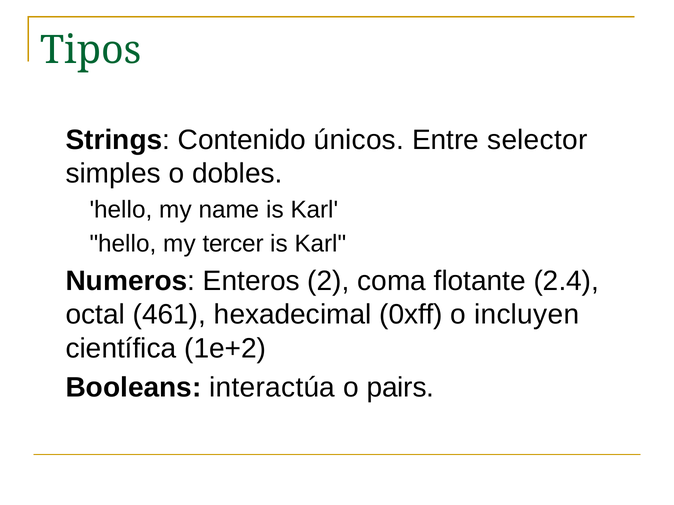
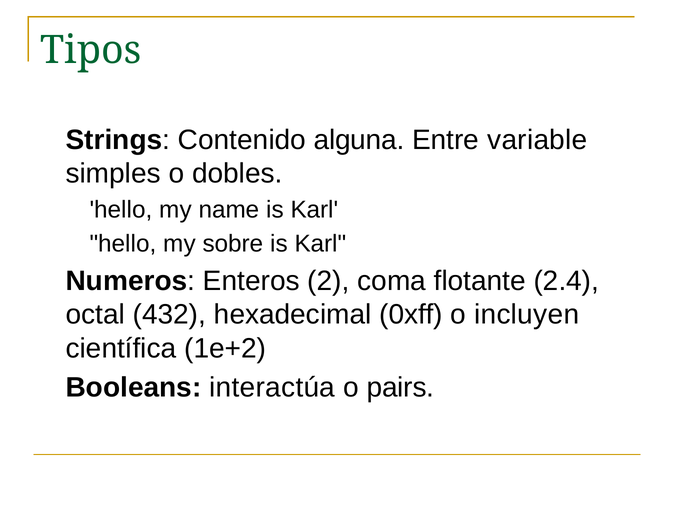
únicos: únicos -> alguna (359, 140)
selector: selector -> variable (537, 140)
tercer: tercer -> sobre (233, 244)
461: 461 -> 432 (169, 315)
